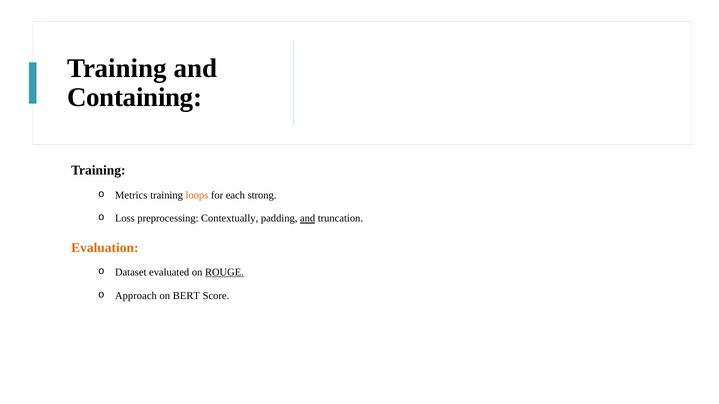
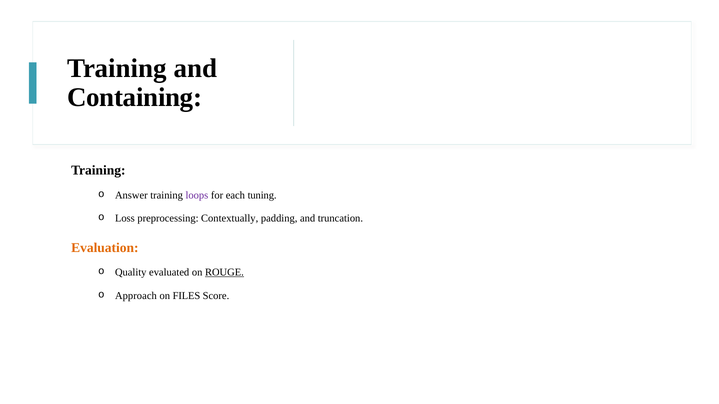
Metrics: Metrics -> Answer (131, 195)
loops colour: orange -> purple (197, 195)
strong: strong -> tuning (262, 195)
and underline: present -> none (308, 219)
Dataset: Dataset -> Quality (131, 273)
BERT: BERT -> FILES (186, 296)
